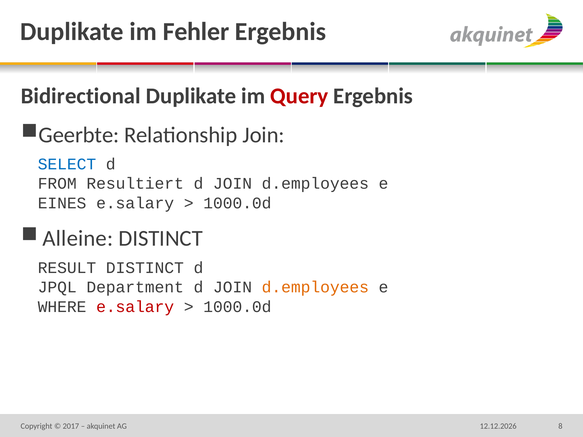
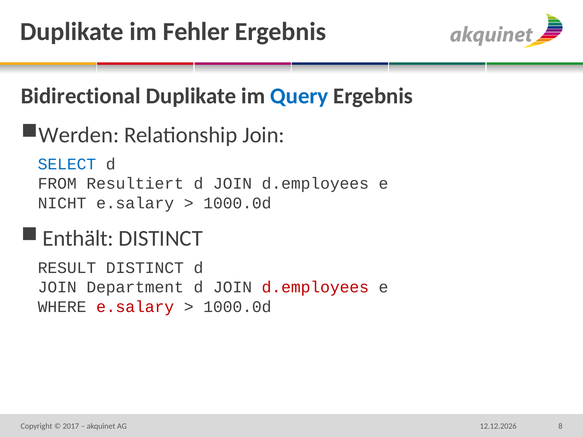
Query colour: red -> blue (299, 96)
Geerbte: Geerbte -> Werden (79, 135)
EINES: EINES -> NICHT (62, 203)
Alleine: Alleine -> Enthält (78, 239)
JPQL: JPQL -> JOIN (57, 287)
d.employees colour: orange -> red (315, 287)
